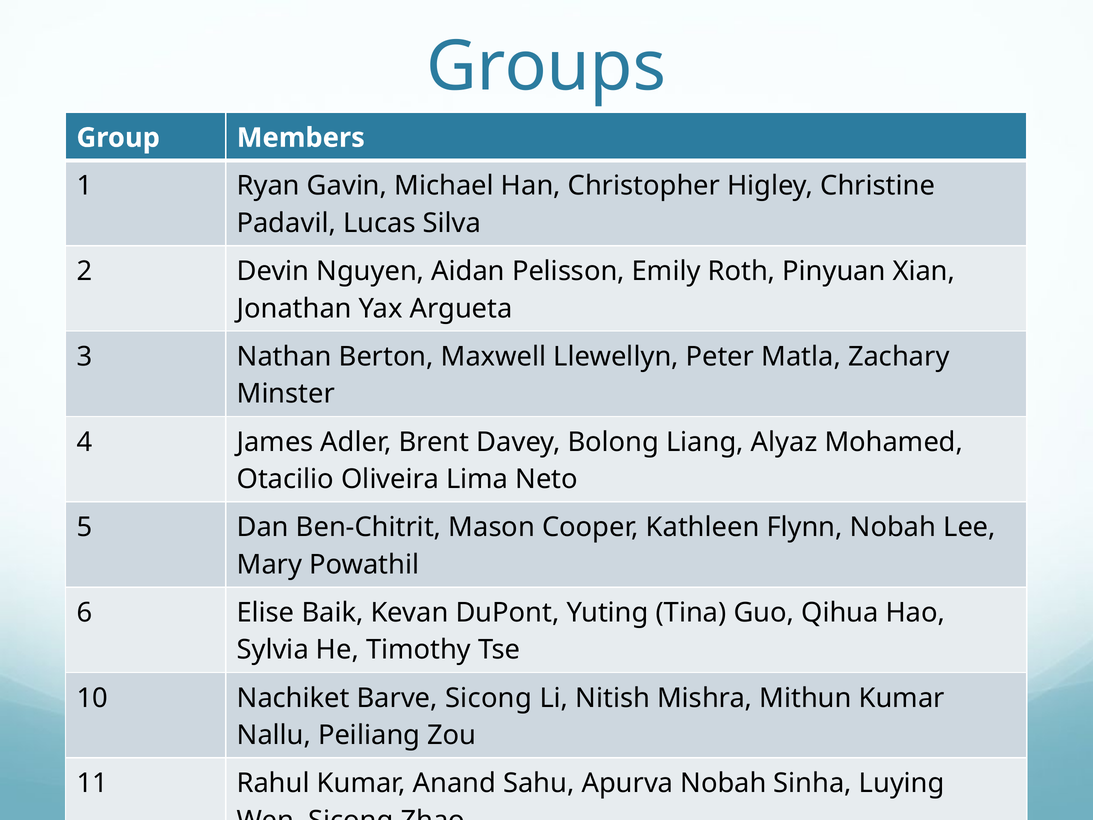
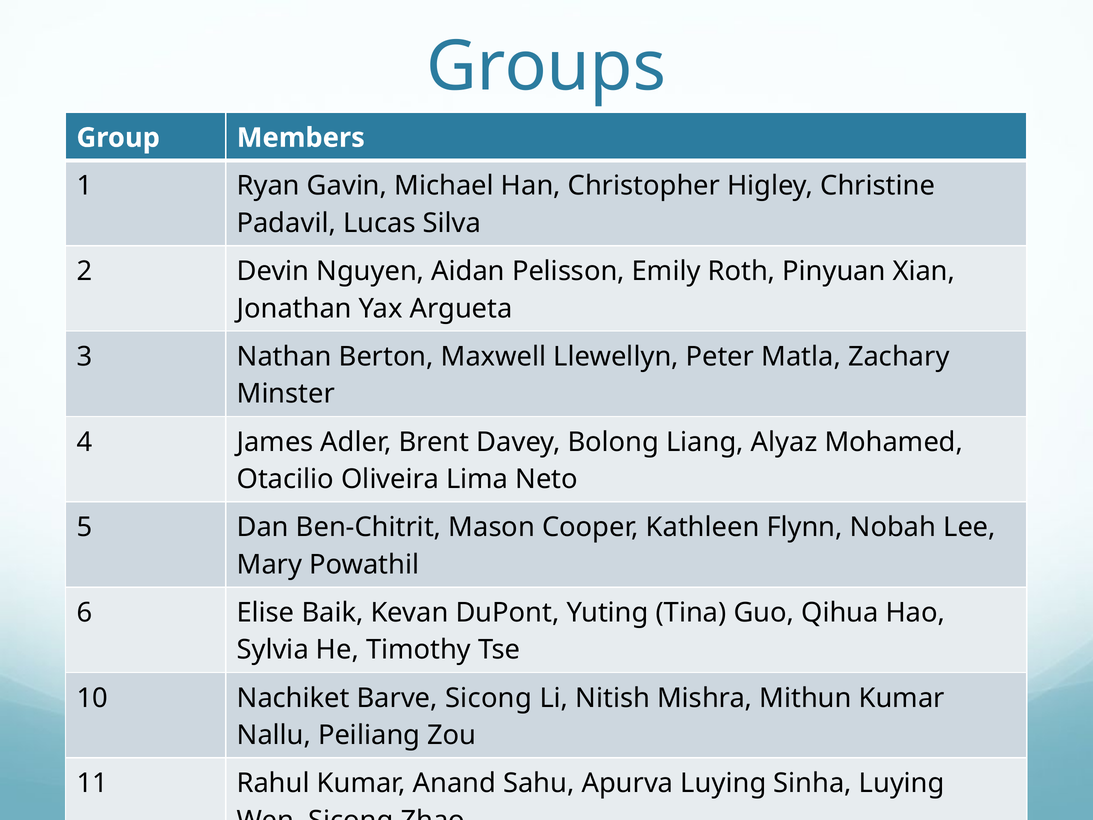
Apurva Nobah: Nobah -> Luying (723, 783)
